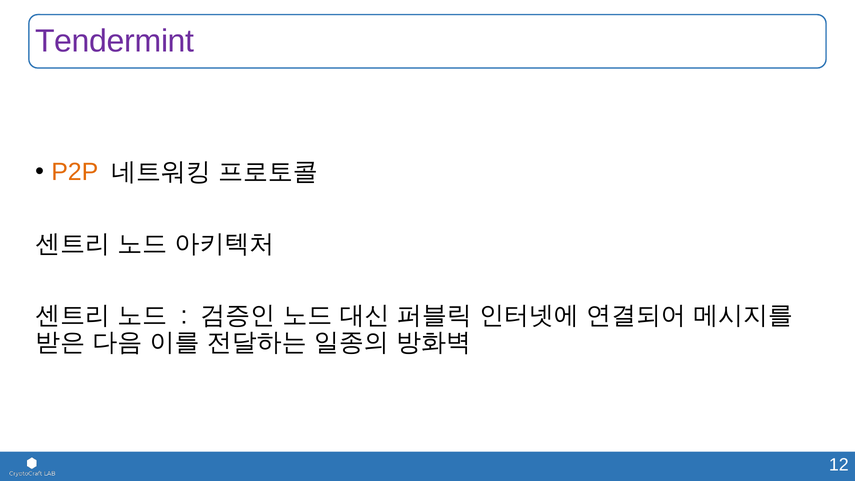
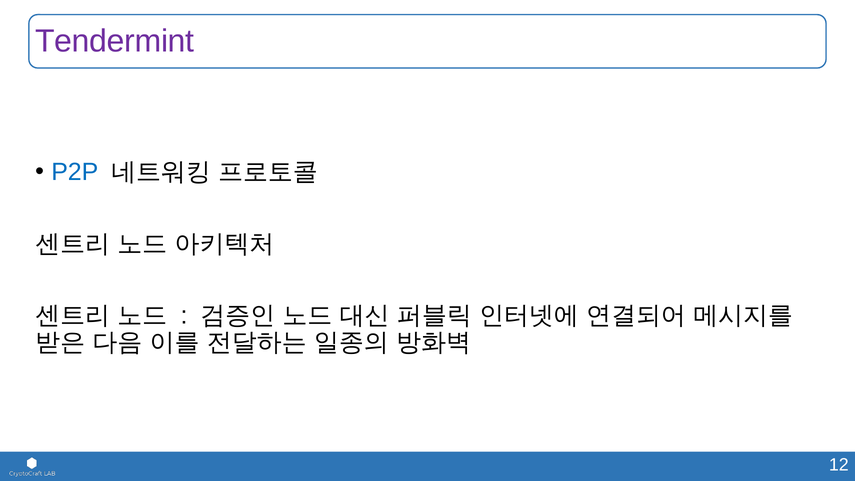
P2P colour: orange -> blue (75, 172)
